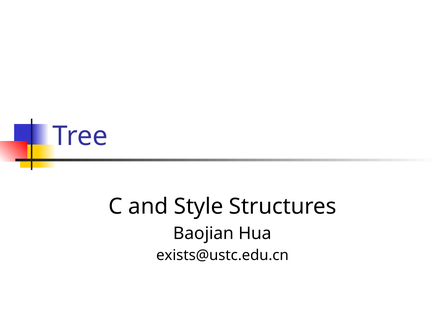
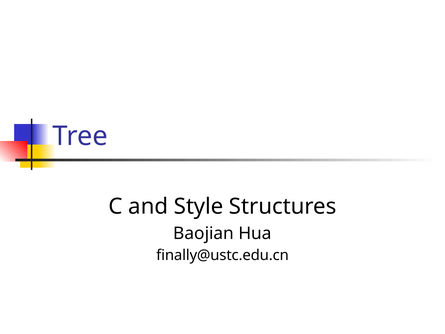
exists@ustc.edu.cn: exists@ustc.edu.cn -> finally@ustc.edu.cn (223, 255)
